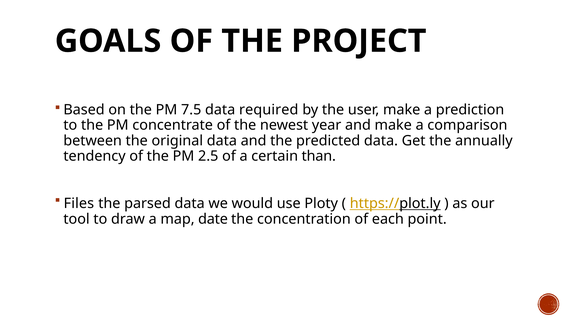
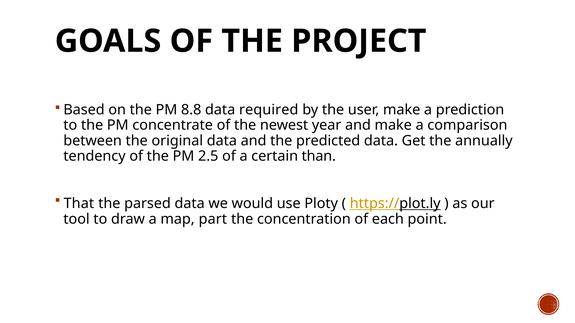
7.5: 7.5 -> 8.8 (191, 110)
Files: Files -> That (79, 204)
date: date -> part (213, 220)
